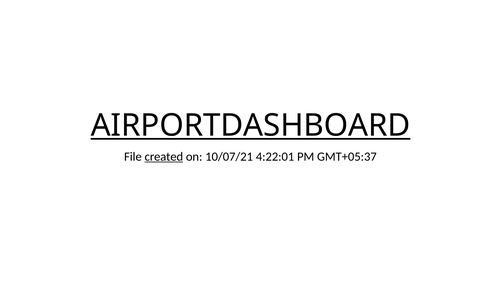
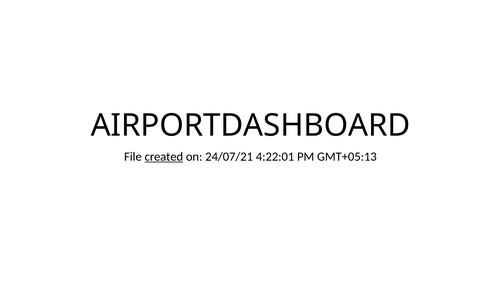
AIRPORTDASHBOARD underline: present -> none (251, 125)
10/07/21: 10/07/21 -> 24/07/21 (229, 157)
GMT+05:37: GMT+05:37 -> GMT+05:13 (347, 157)
